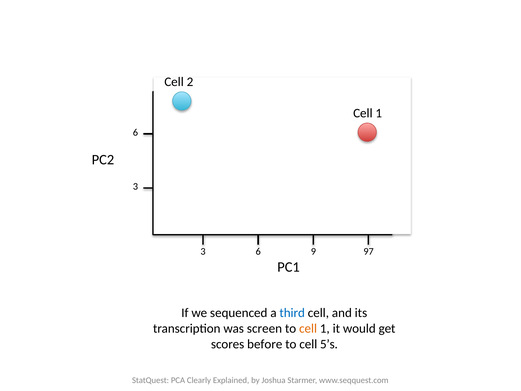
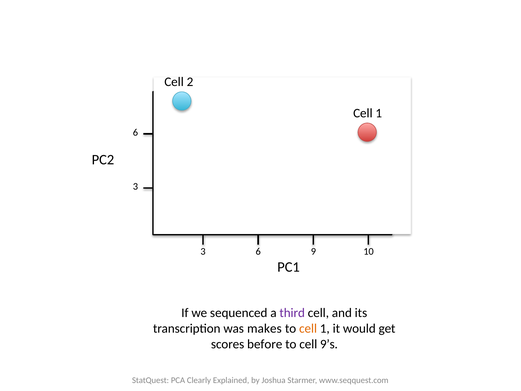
97: 97 -> 10 (369, 251)
third colour: blue -> purple (292, 313)
screen: screen -> makes (264, 328)
5’s: 5’s -> 9’s (329, 344)
